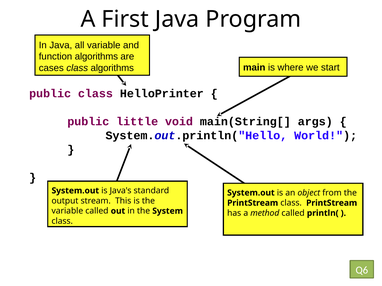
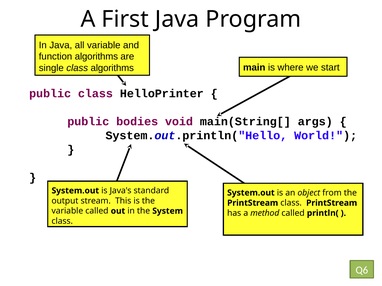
cases: cases -> single (51, 68)
little: little -> bodies (137, 122)
